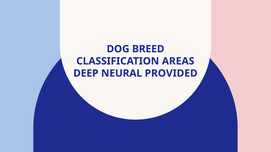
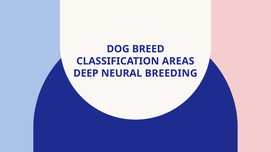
PROVIDED: PROVIDED -> BREEDING (171, 73)
